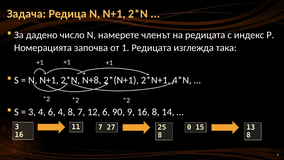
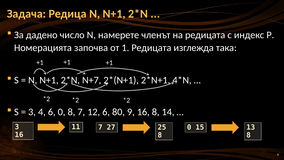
N+8: N+8 -> N+7 (92, 80)
6 4: 4 -> 0 (62, 112)
90: 90 -> 80 (118, 112)
